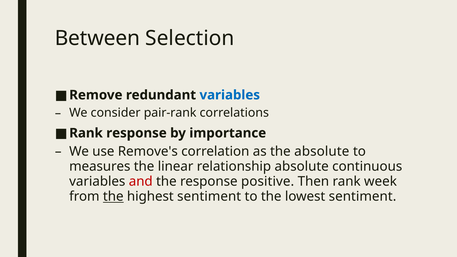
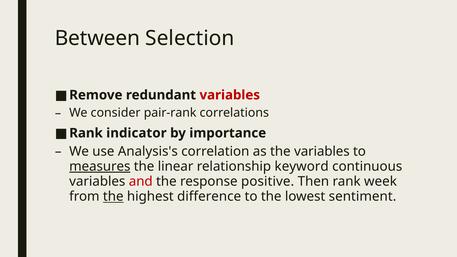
variables colour: blue -> red (230, 95)
Rank response: response -> indicator (136, 133)
Remove's: Remove's -> Analysis's (148, 151)
the absolute: absolute -> variables (322, 151)
measures underline: none -> present (100, 167)
relationship absolute: absolute -> keyword (302, 167)
highest sentiment: sentiment -> difference (209, 197)
